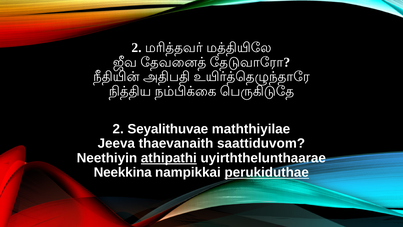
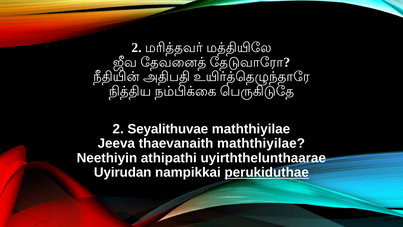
thaevanaith saattiduvom: saattiduvom -> maththiyilae (261, 143)
athipathi underline: present -> none (169, 158)
Neekkina: Neekkina -> Uyirudan (123, 172)
